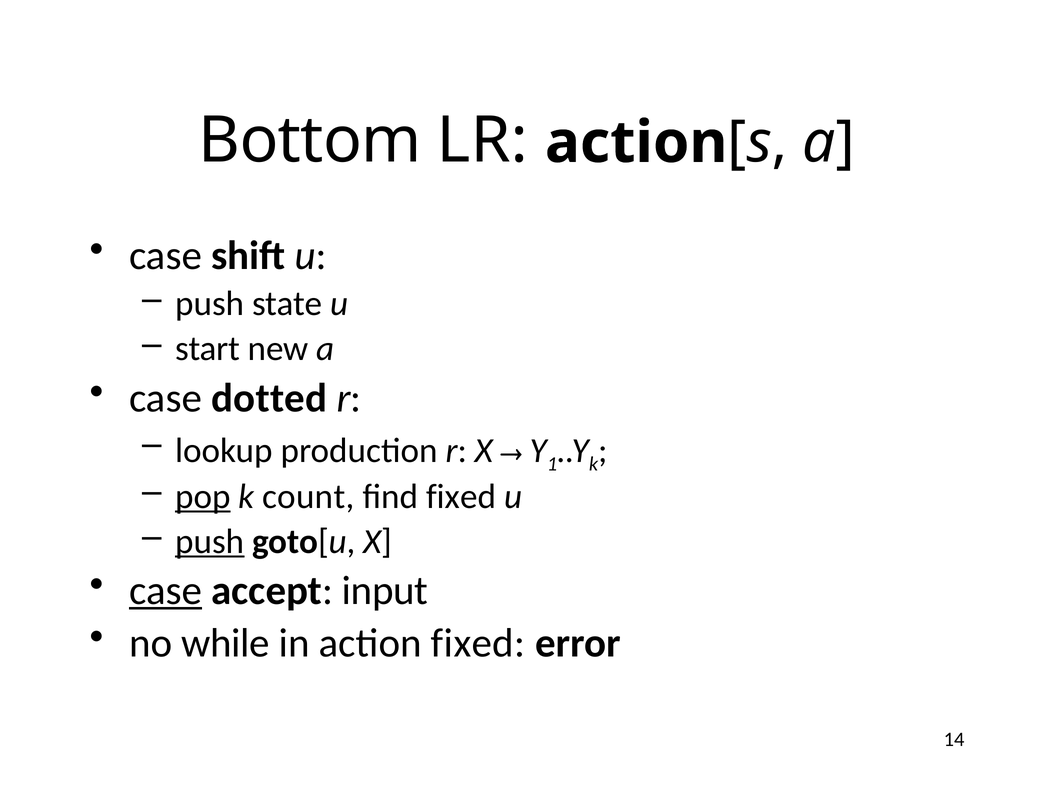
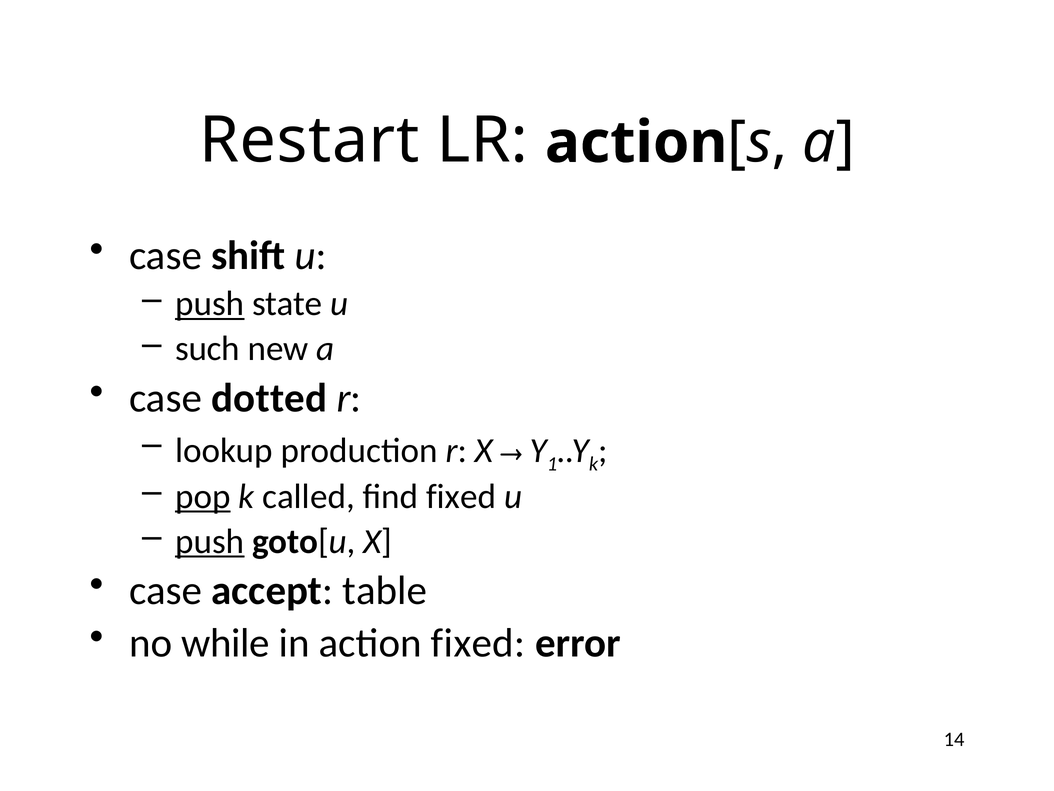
Bottom: Bottom -> Restart (309, 141)
push underline: none -> present (210, 304)
start: start -> such (208, 349)
count: count -> called (308, 496)
case underline: present -> none (166, 590)
input: input -> table (385, 590)
